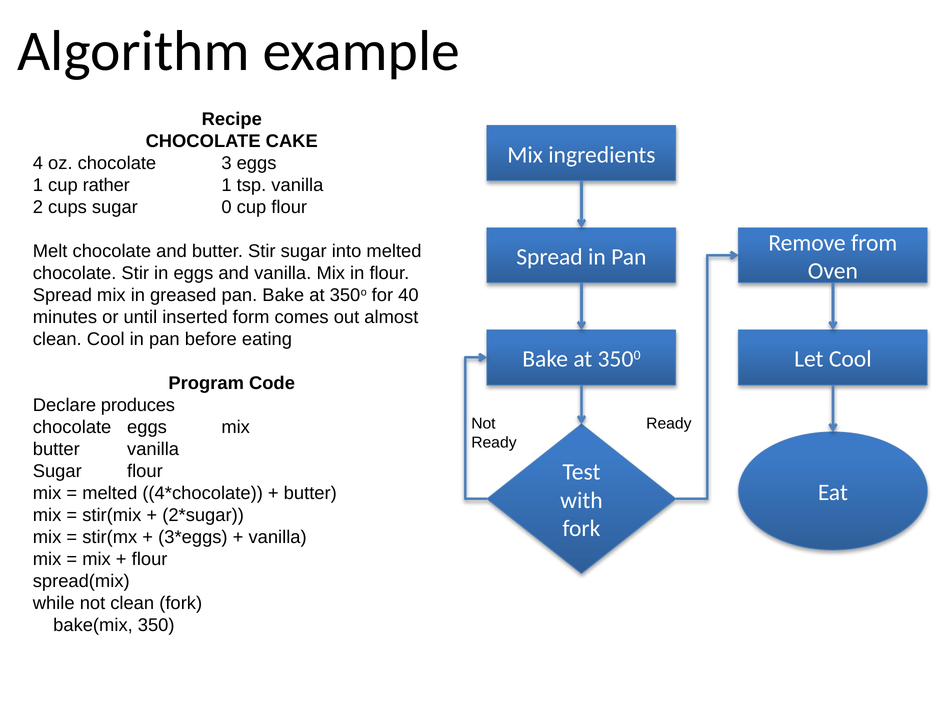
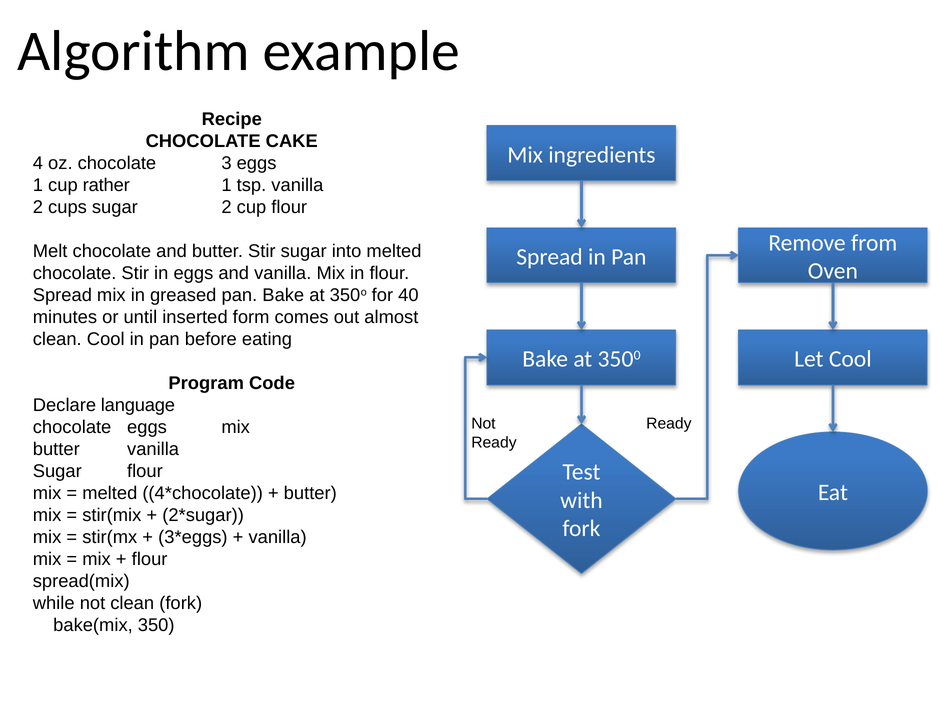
sugar 0: 0 -> 2 (227, 207)
produces: produces -> language (138, 405)
